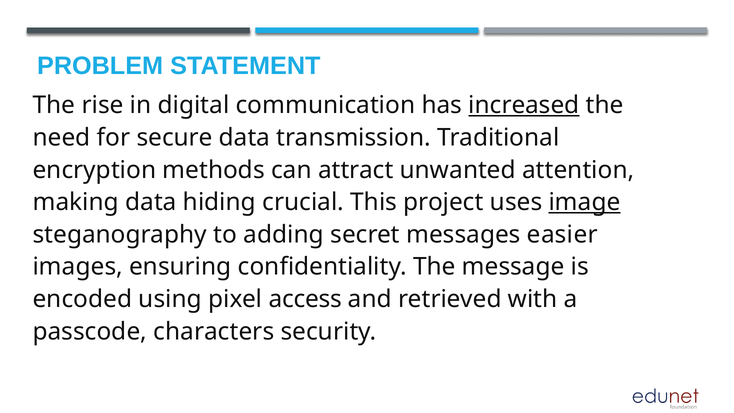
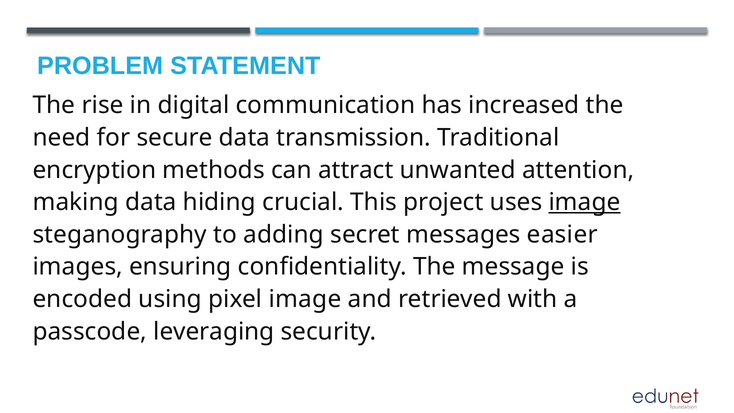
increased underline: present -> none (524, 105)
pixel access: access -> image (305, 299)
characters: characters -> leveraging (214, 331)
